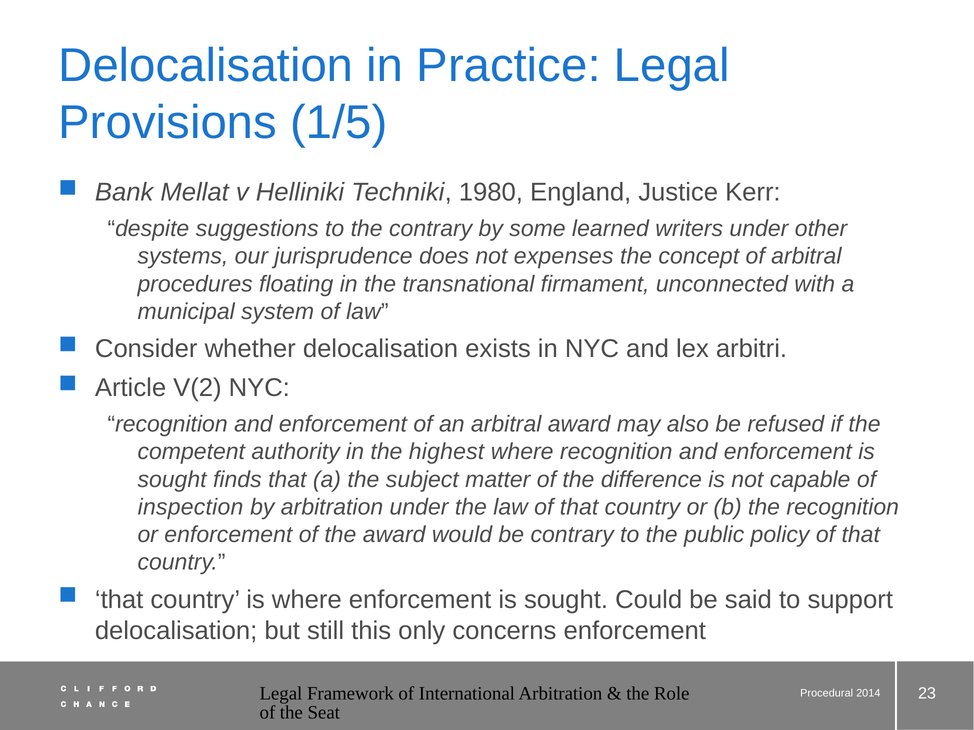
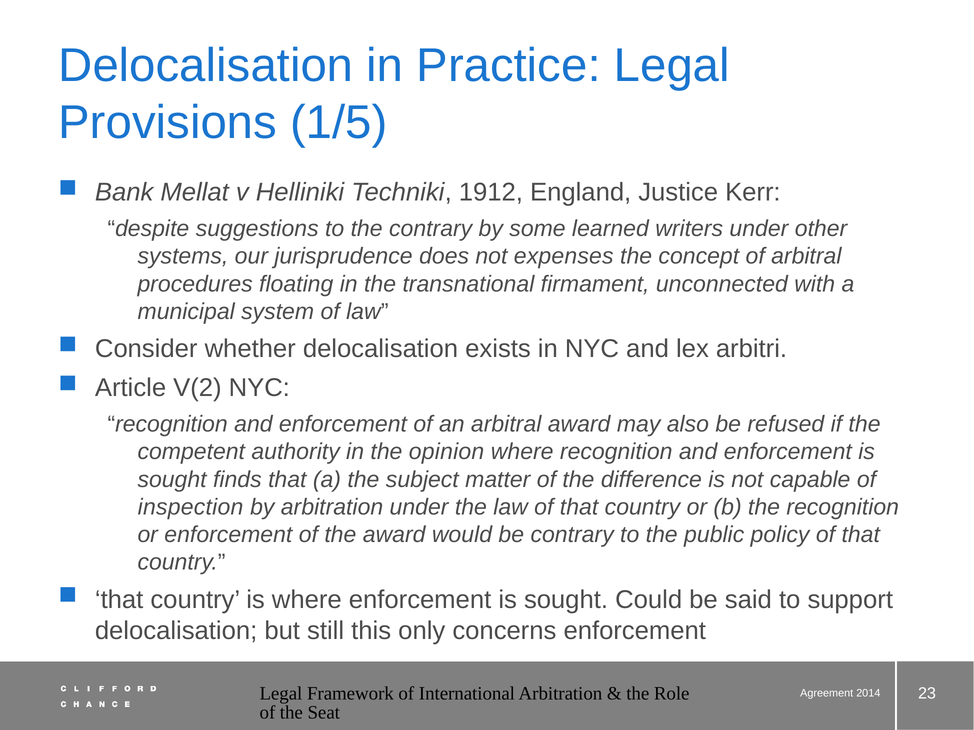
1980: 1980 -> 1912 (491, 193)
highest: highest -> opinion (447, 452)
Procedural: Procedural -> Agreement (827, 694)
